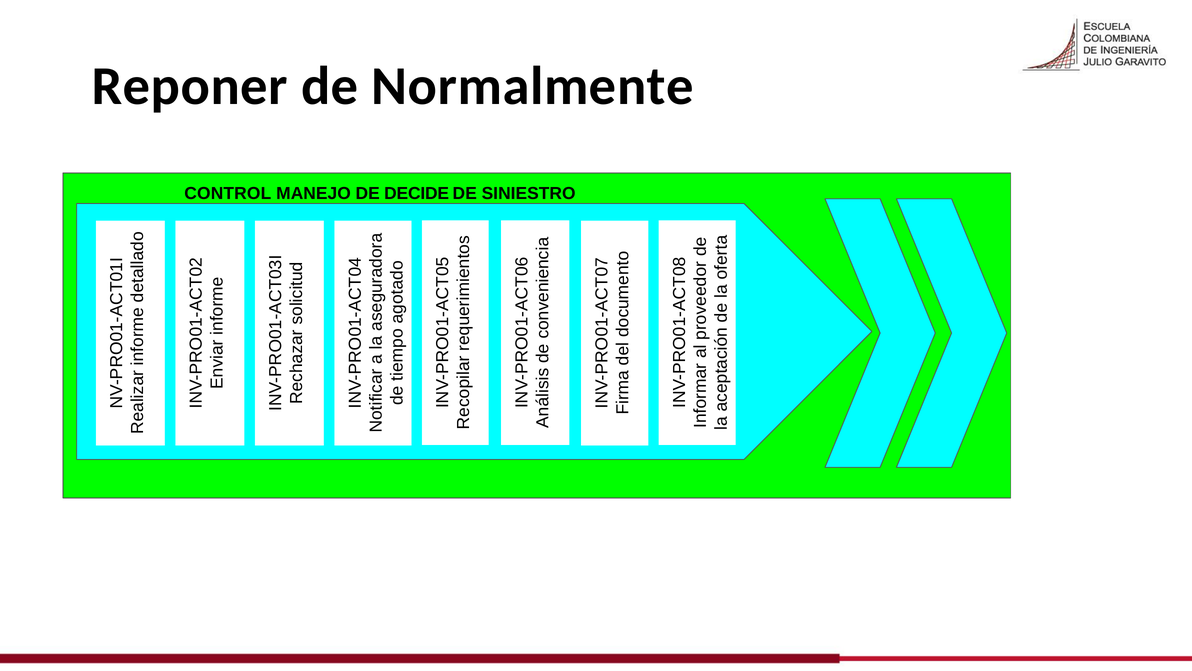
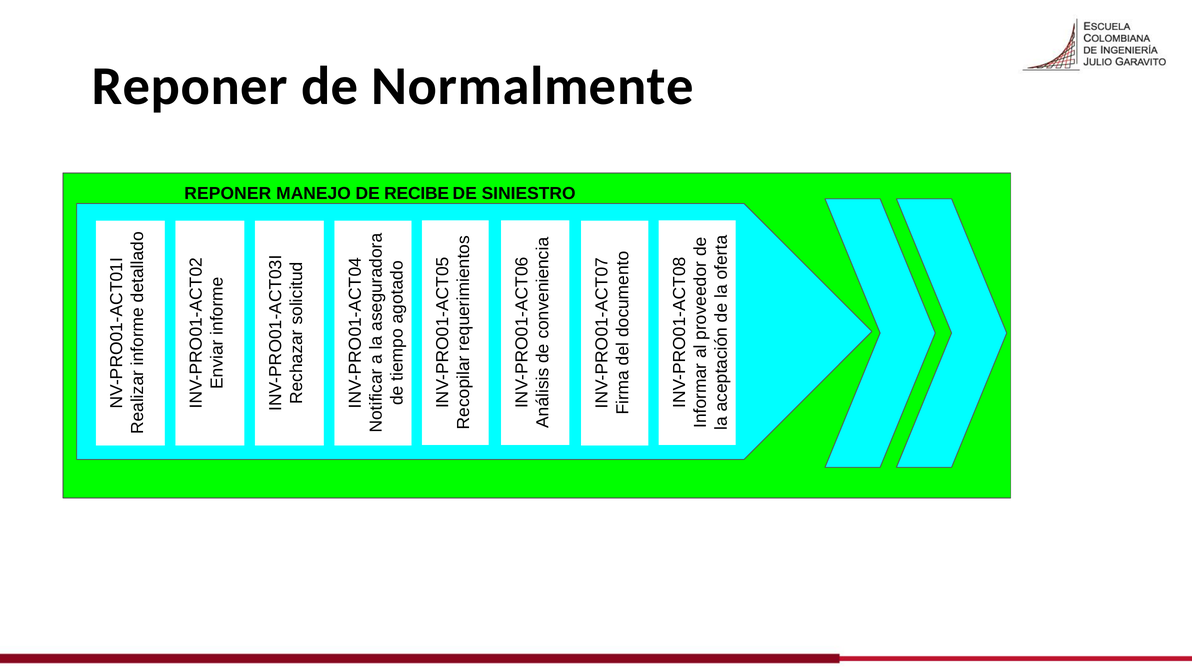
CONTROL: CONTROL -> REPONER (228, 193)
DECIDE: DECIDE -> RECIBE (417, 193)
